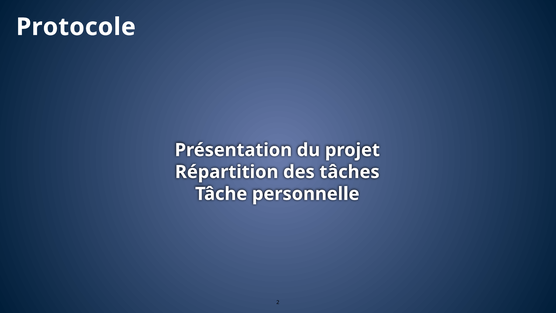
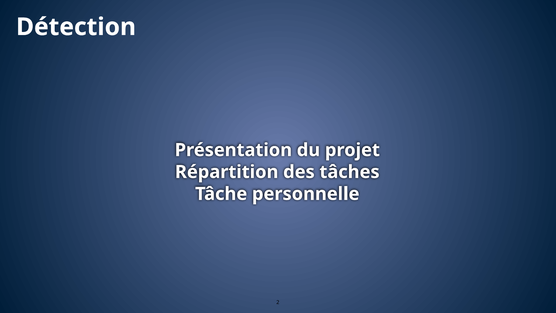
Protocole: Protocole -> Détection (76, 27)
